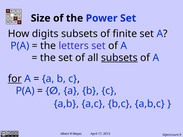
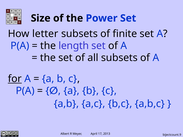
digits: digits -> letter (45, 34)
letters: letters -> length (74, 46)
subsets underline: present -> none (119, 58)
